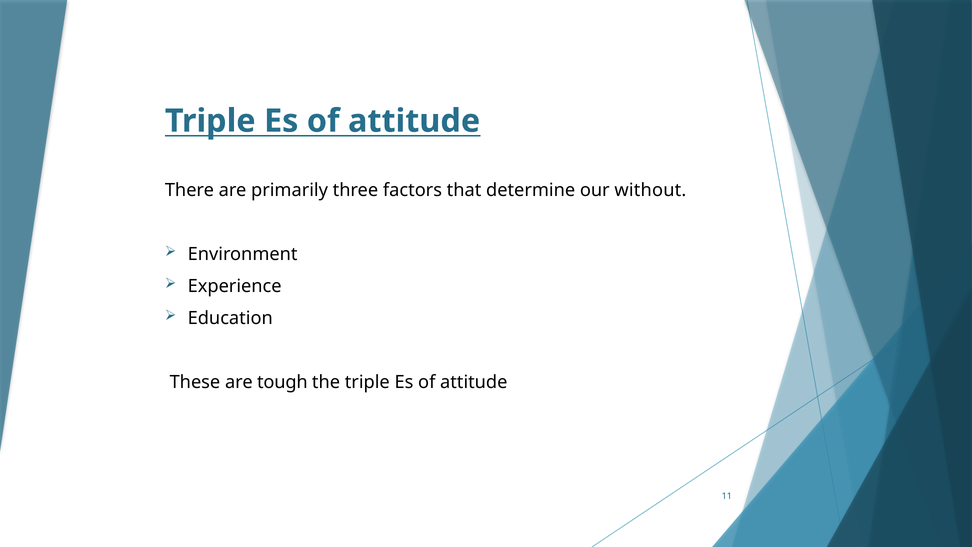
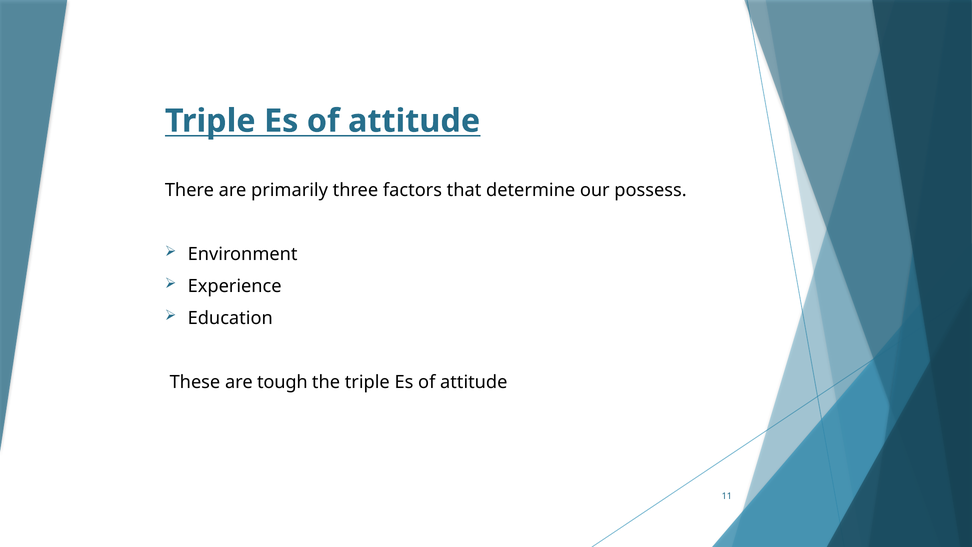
without: without -> possess (651, 190)
